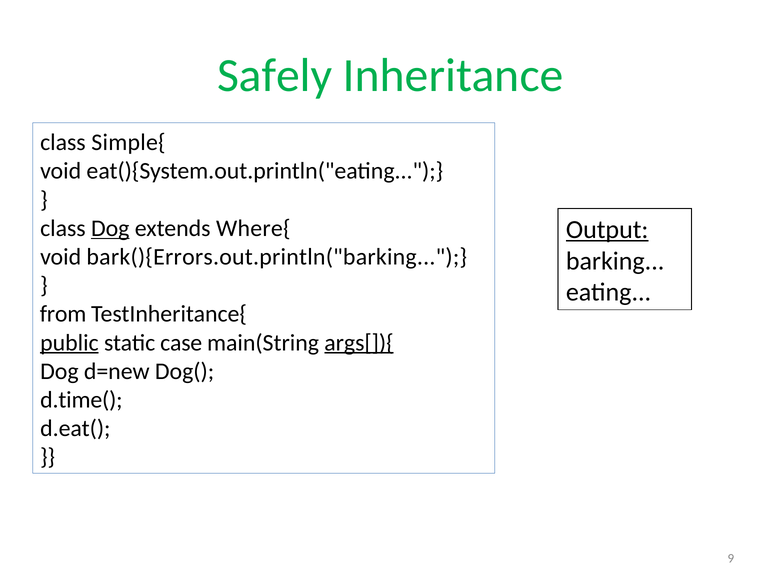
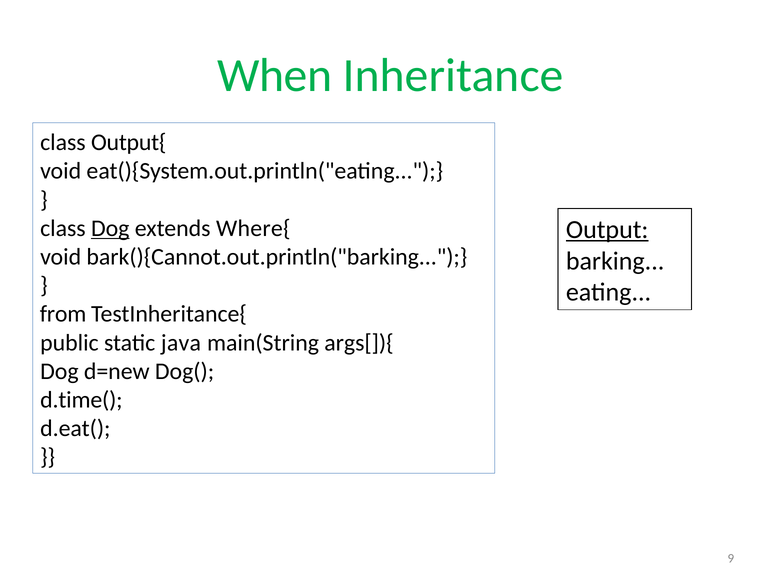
Safely: Safely -> When (275, 76)
Simple{: Simple{ -> Output{ (129, 143)
bark(){Errors.out.println("barking: bark(){Errors.out.println("barking -> bark(){Cannot.out.println("barking (277, 257)
public underline: present -> none (69, 343)
case: case -> java (181, 343)
args[]){ underline: present -> none (359, 343)
